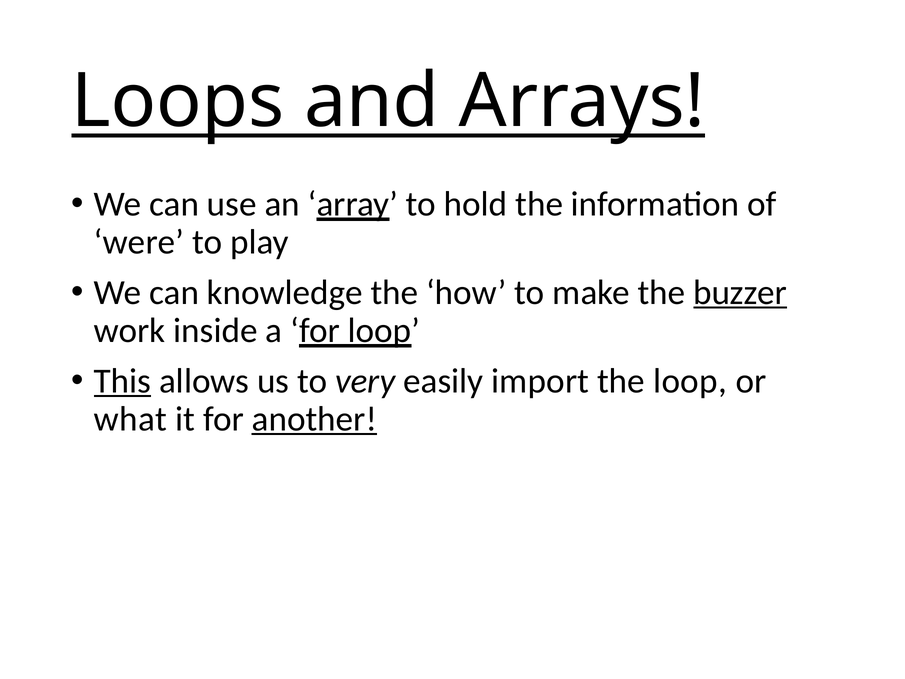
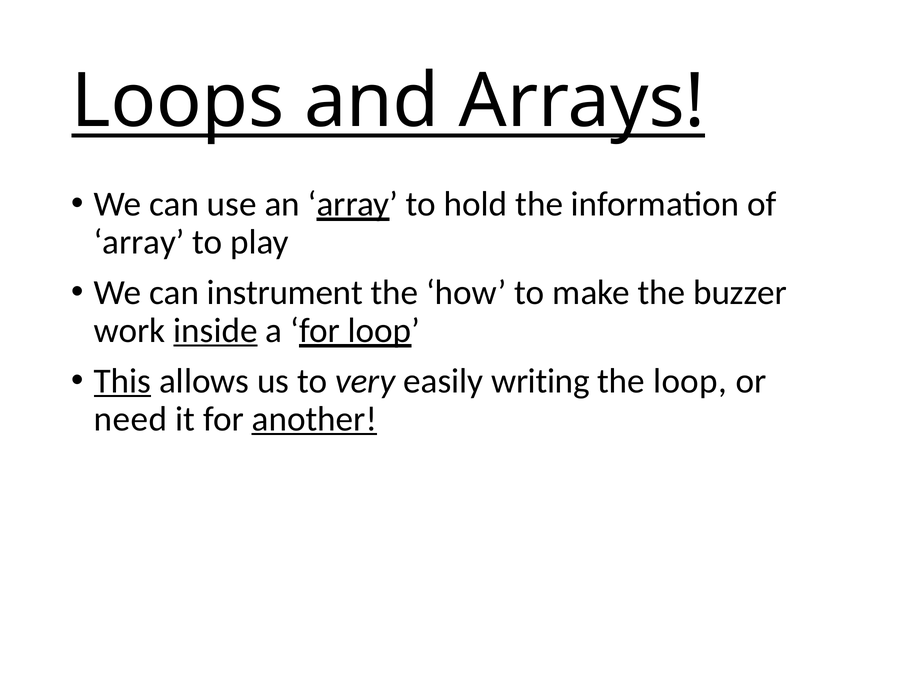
were: were -> array (139, 242)
knowledge: knowledge -> instrument (285, 292)
buzzer underline: present -> none (740, 292)
inside underline: none -> present (215, 330)
import: import -> writing (540, 381)
what: what -> need (130, 419)
